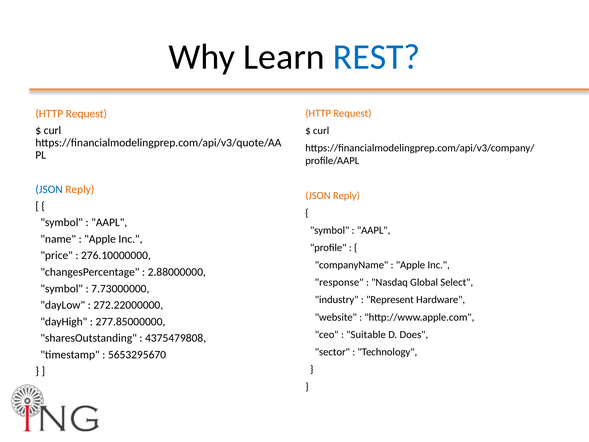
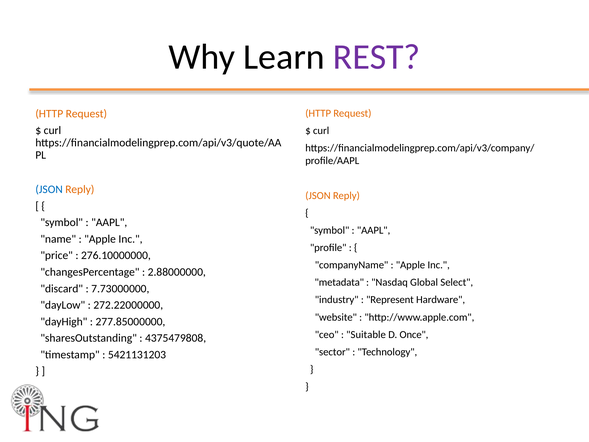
REST colour: blue -> purple (377, 57)
response: response -> metadata (339, 282)
symbol: symbol -> discard (62, 288)
Does: Does -> Once (414, 334)
5653295670: 5653295670 -> 5421131203 (137, 354)
